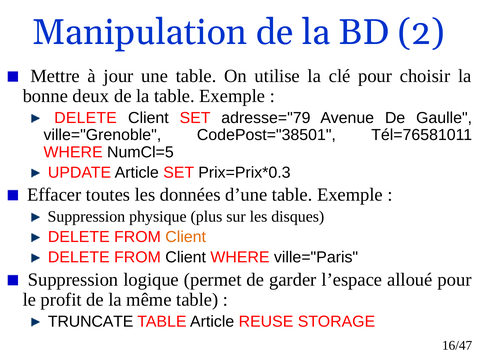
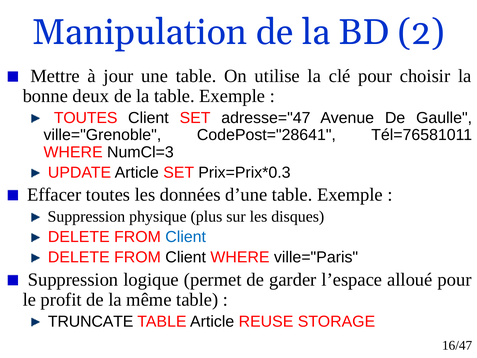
DELETE: DELETE -> TOUTES (86, 118)
adresse="79: adresse="79 -> adresse="47 (266, 118)
CodePost="38501: CodePost="38501 -> CodePost="28641 (266, 135)
NumCl=5: NumCl=5 -> NumCl=3 (140, 152)
Client colour: orange -> blue (186, 237)
